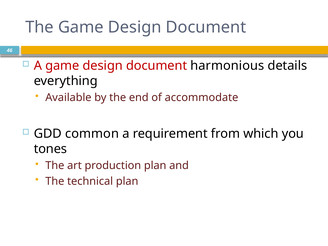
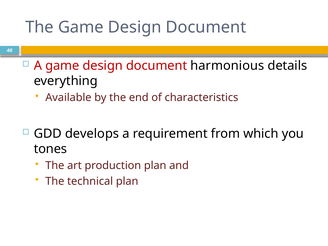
accommodate: accommodate -> characteristics (202, 98)
common: common -> develops (92, 134)
